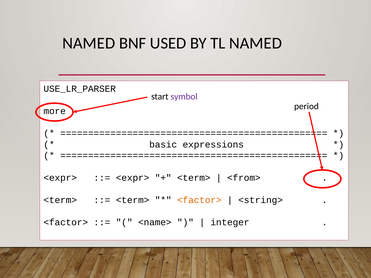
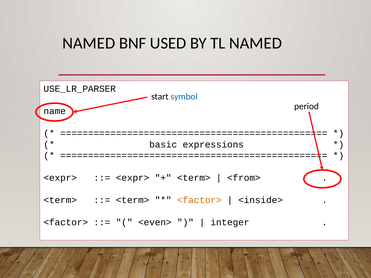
symbol colour: purple -> blue (184, 97)
more: more -> name (55, 111)
<string>: <string> -> <inside> (261, 200)
<name>: <name> -> <even> (155, 223)
